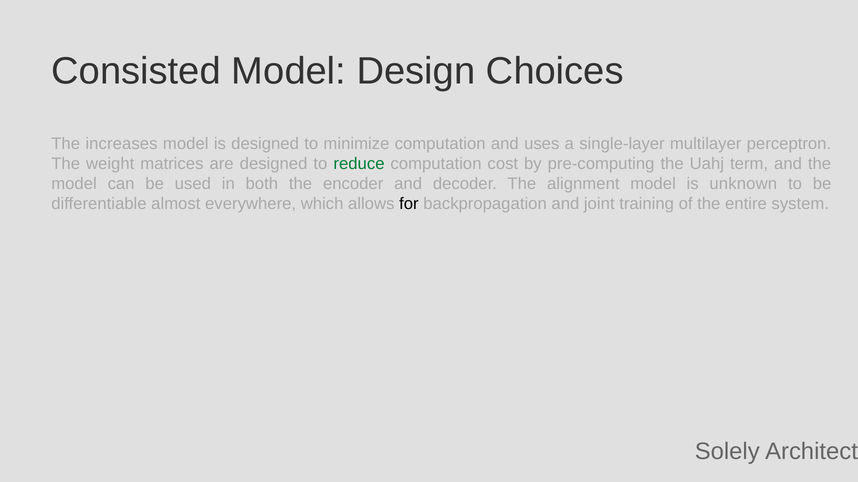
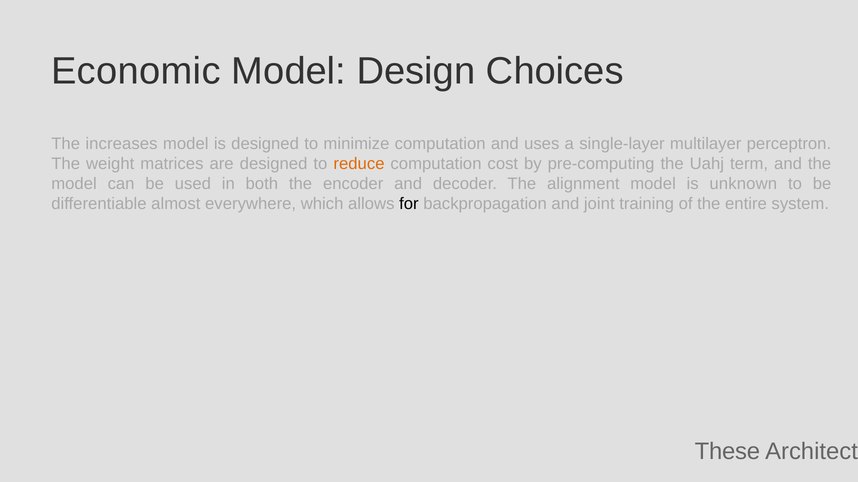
Consisted: Consisted -> Economic (136, 71)
reduce colour: green -> orange (359, 164)
Solely: Solely -> These (727, 452)
